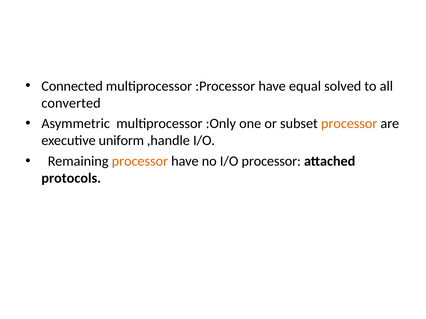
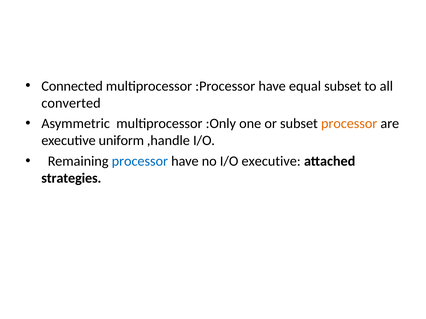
equal solved: solved -> subset (343, 86)
processor colour: orange -> blue (140, 161)
I/O processor: processor -> executive (271, 161)
protocols: protocols -> strategies (71, 178)
